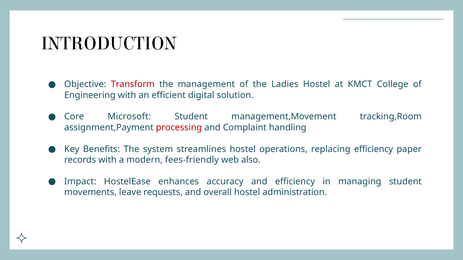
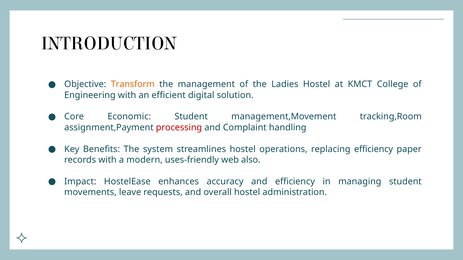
Transform colour: red -> orange (133, 84)
Microsoft: Microsoft -> Economic (129, 117)
fees-friendly: fees-friendly -> uses-friendly (192, 160)
